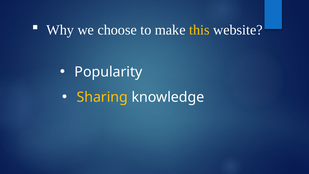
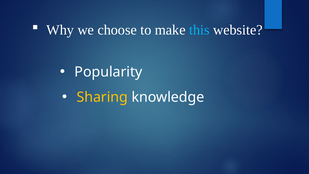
this colour: yellow -> light blue (199, 30)
